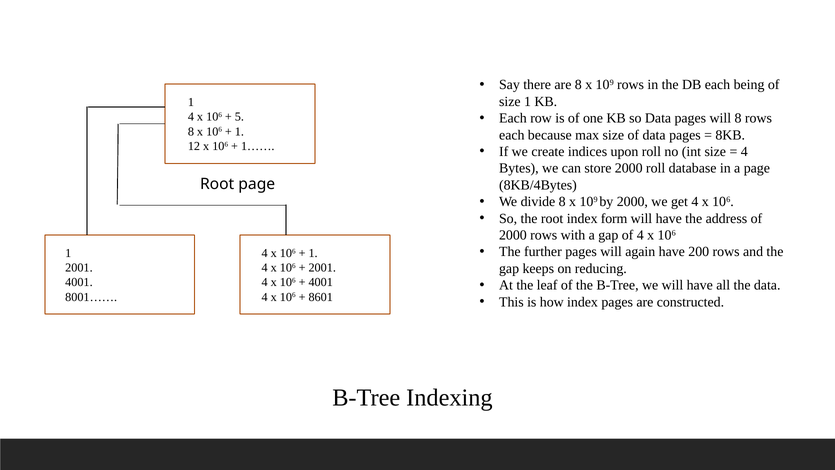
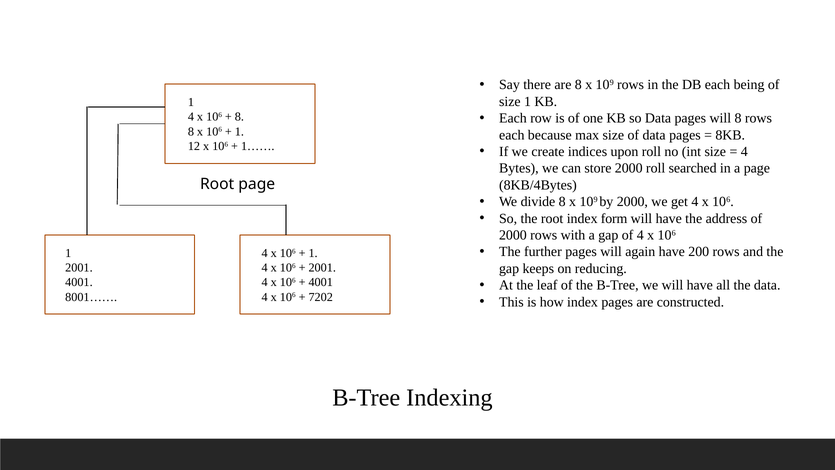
5: 5 -> 8 (239, 117)
database: database -> searched (693, 168)
8601: 8601 -> 7202 (321, 297)
